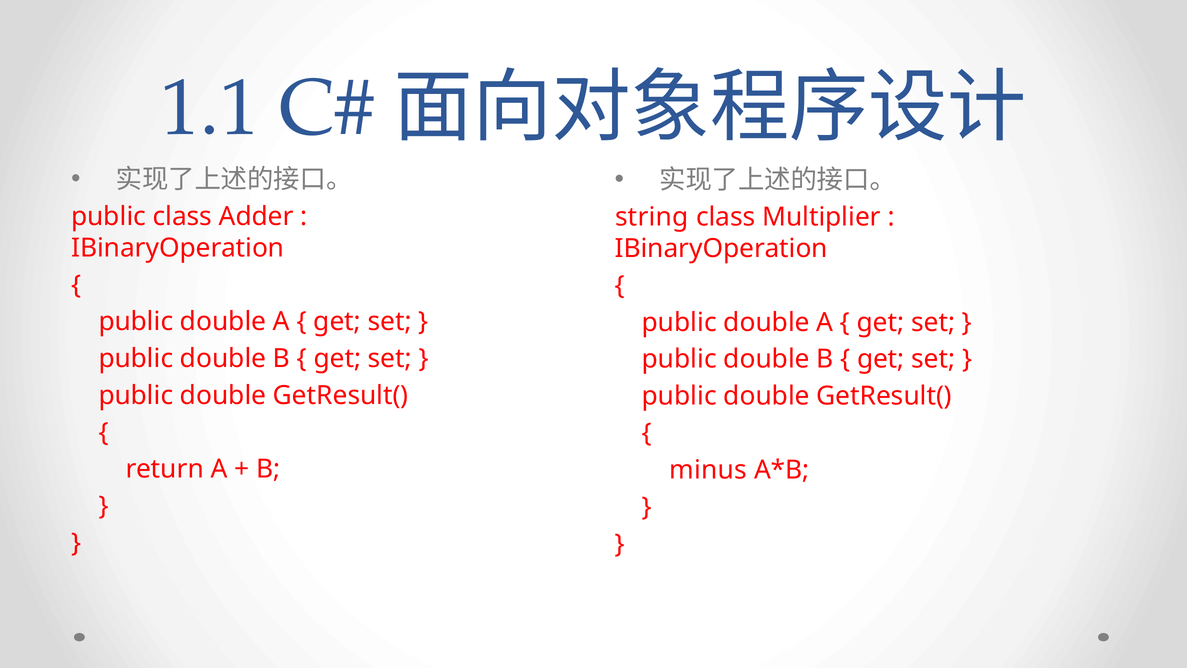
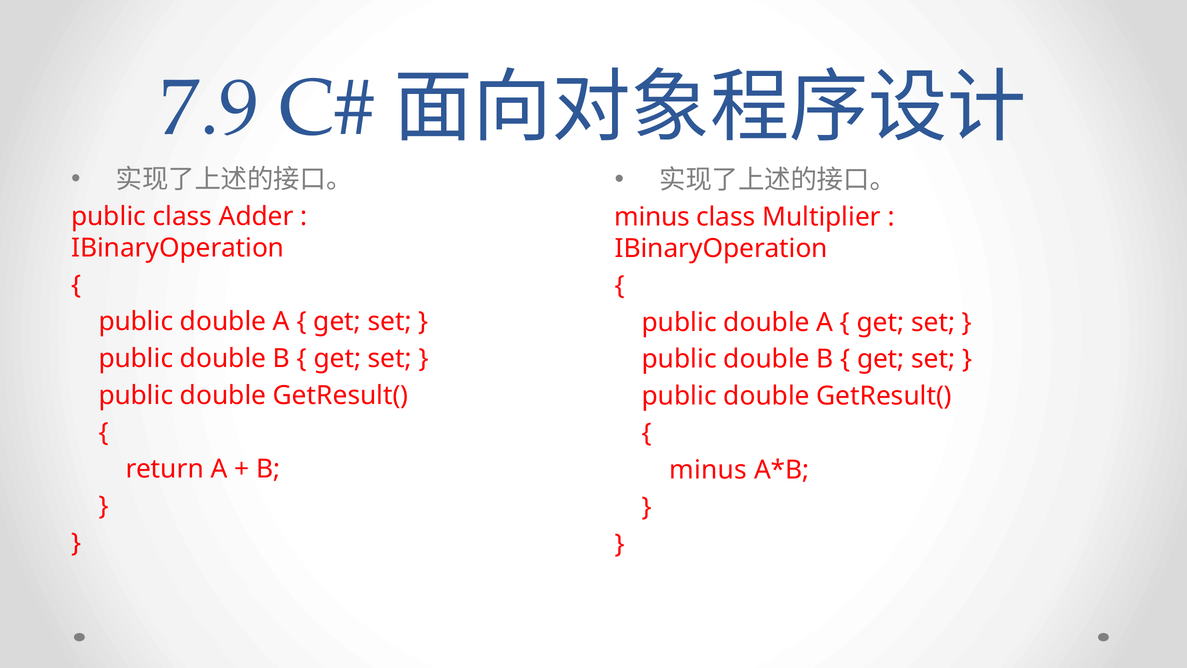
1.1: 1.1 -> 7.9 (210, 108)
string: string -> minus (652, 217)
